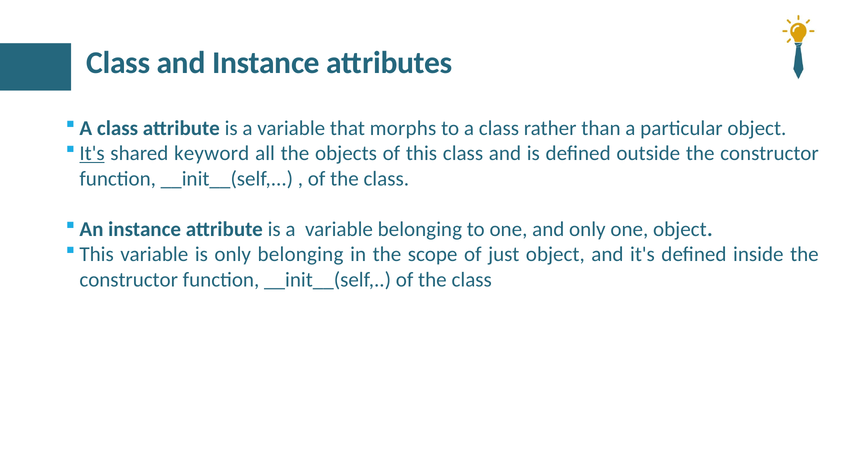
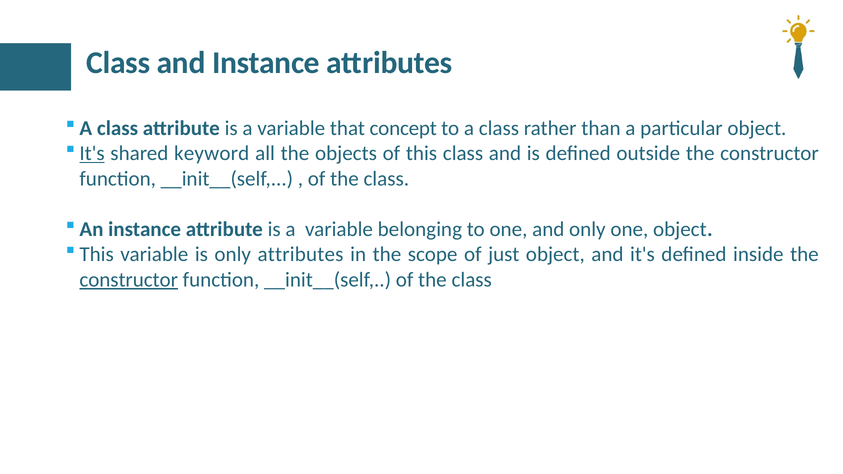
morphs: morphs -> concept (403, 128)
only belonging: belonging -> attributes (300, 255)
constructor underline: none -> present (129, 280)
